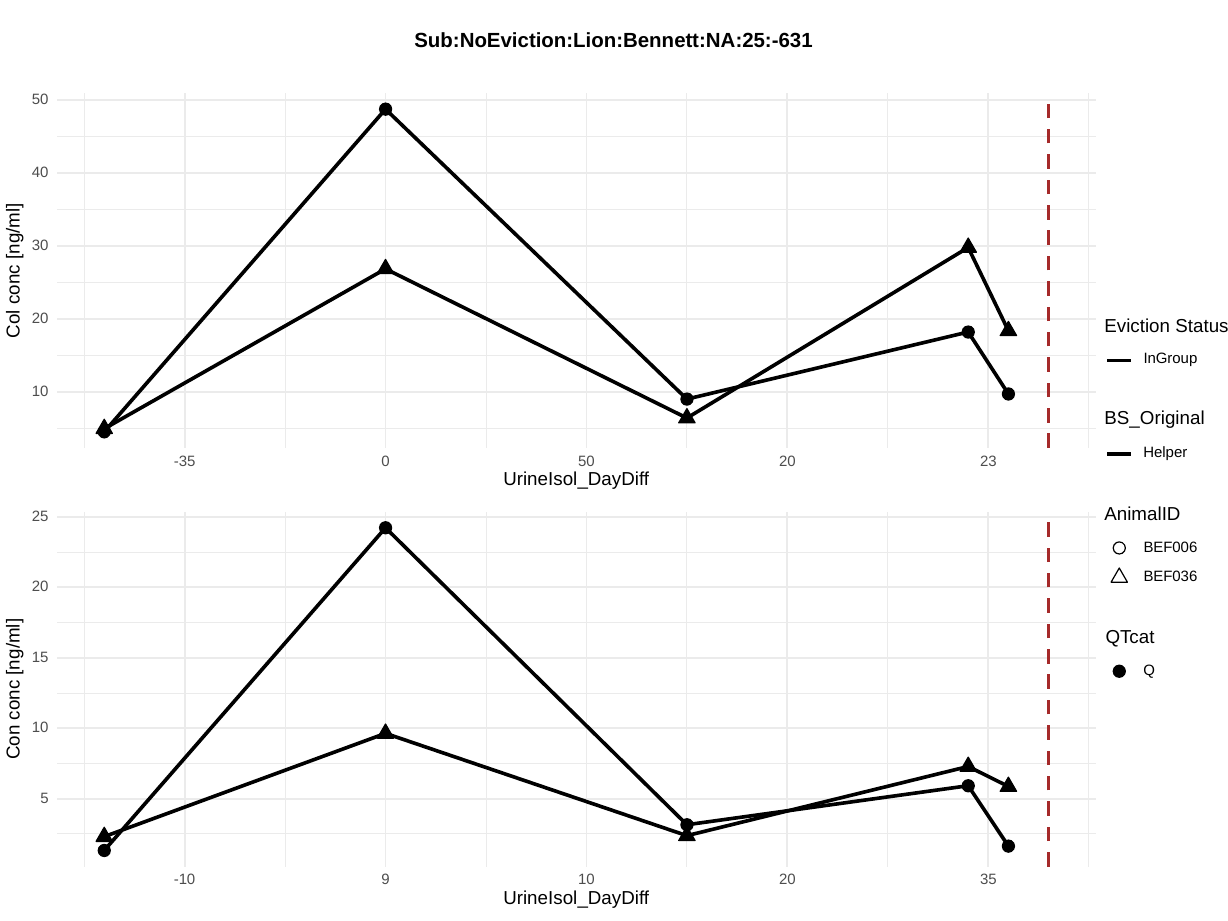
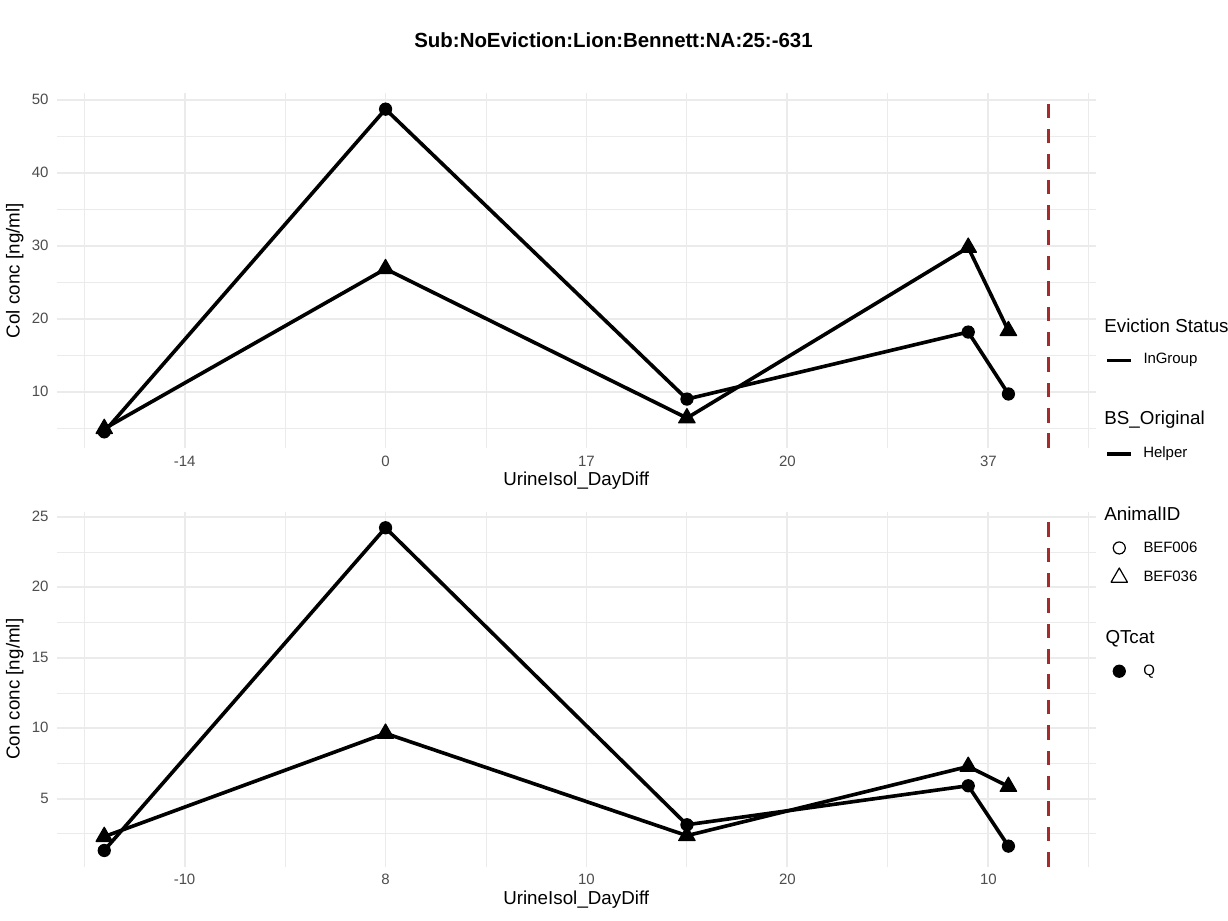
-35: -35 -> -14 (185, 461)
0 50: 50 -> 17 (586, 461)
23: 23 -> 37 (988, 461)
9: 9 -> 8 (386, 880)
20 35: 35 -> 10 (988, 880)
